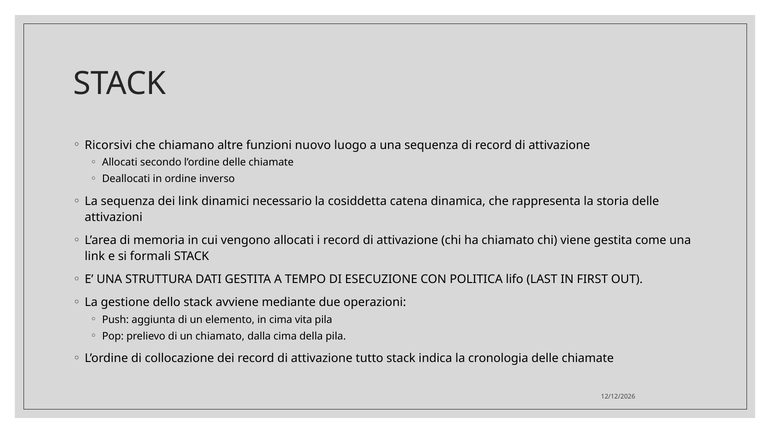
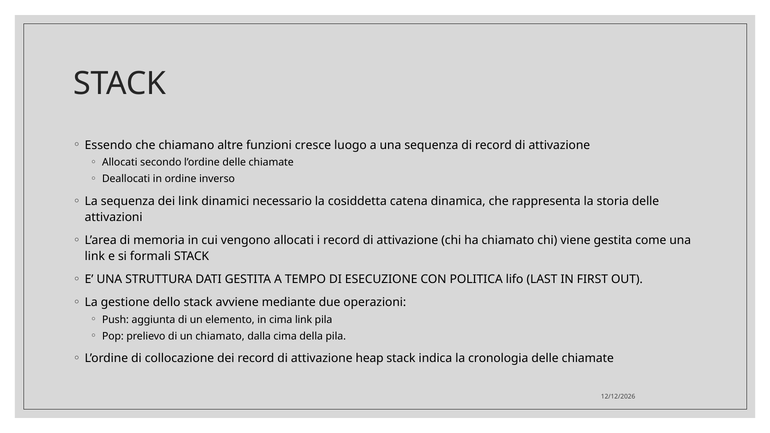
Ricorsivi: Ricorsivi -> Essendo (108, 145)
nuovo: nuovo -> cresce (313, 145)
cima vita: vita -> link (304, 320)
tutto: tutto -> heap (370, 359)
